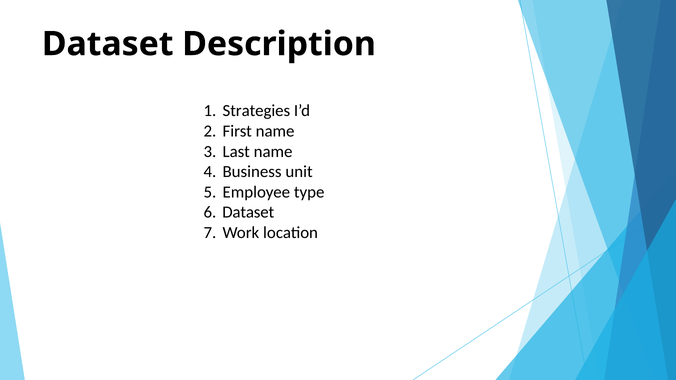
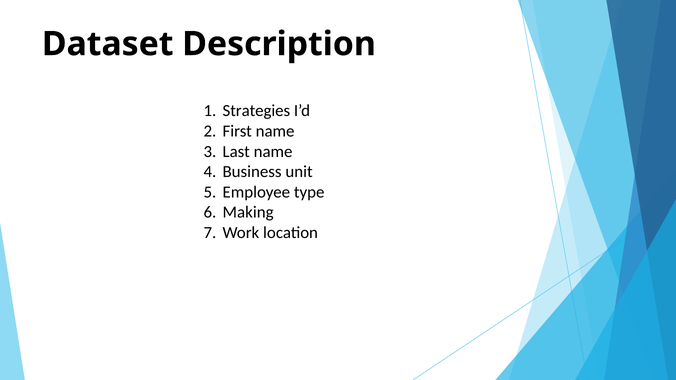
Dataset: Dataset -> Making (248, 212)
